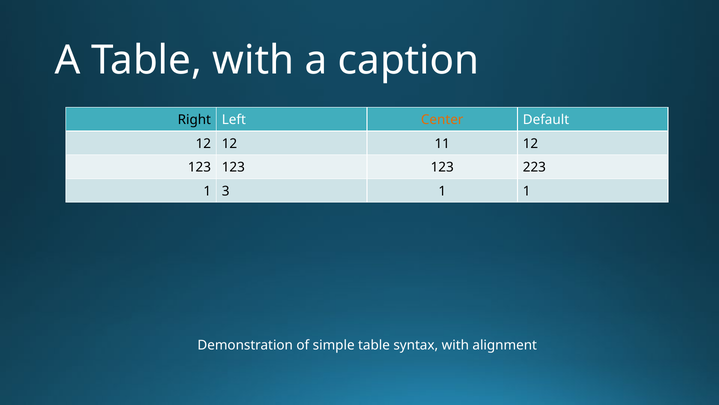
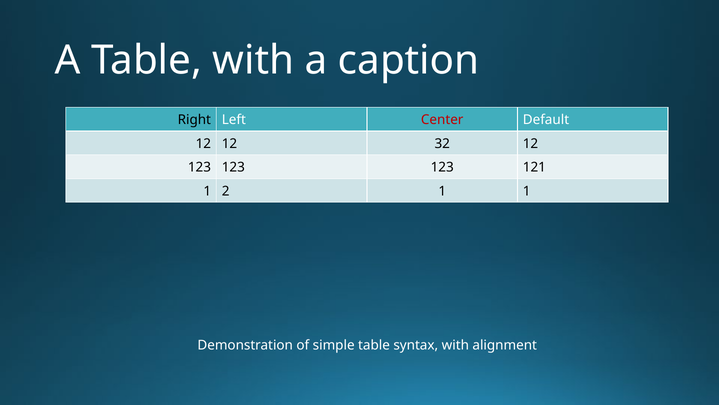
Center colour: orange -> red (442, 120)
11: 11 -> 32 (442, 143)
223: 223 -> 121 (534, 167)
3: 3 -> 2 (226, 191)
